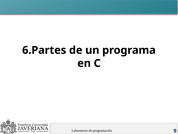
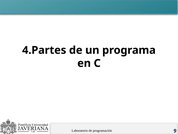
6.Partes: 6.Partes -> 4.Partes (44, 50)
